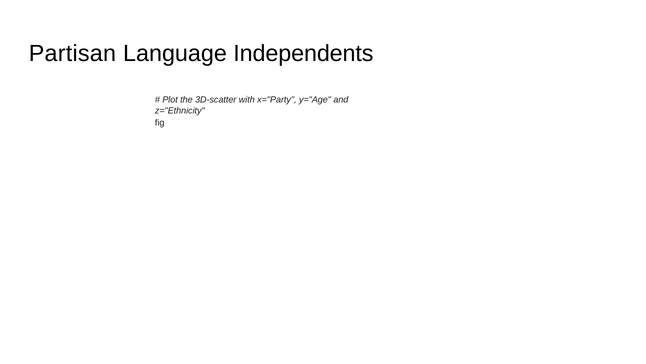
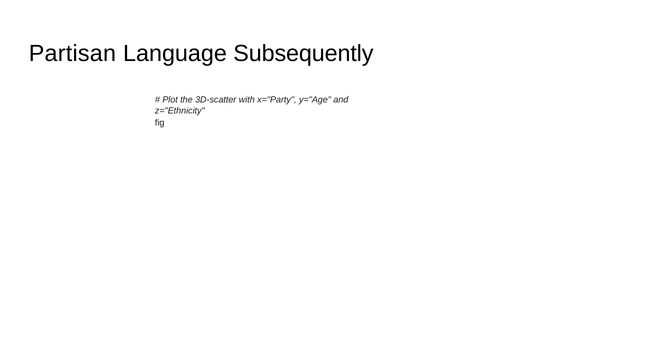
Independents: Independents -> Subsequently (303, 54)
